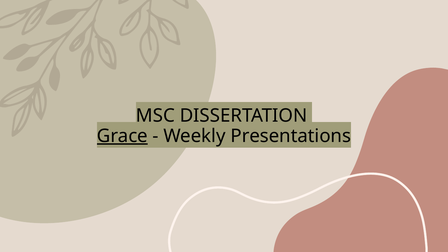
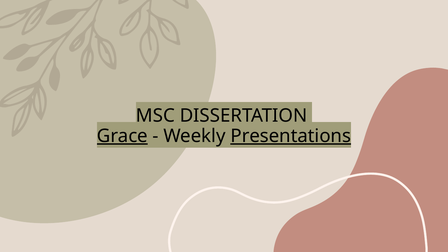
Presentations underline: none -> present (291, 136)
